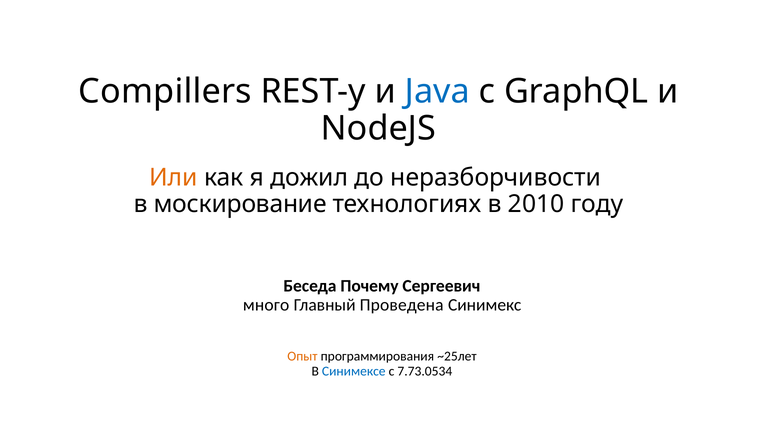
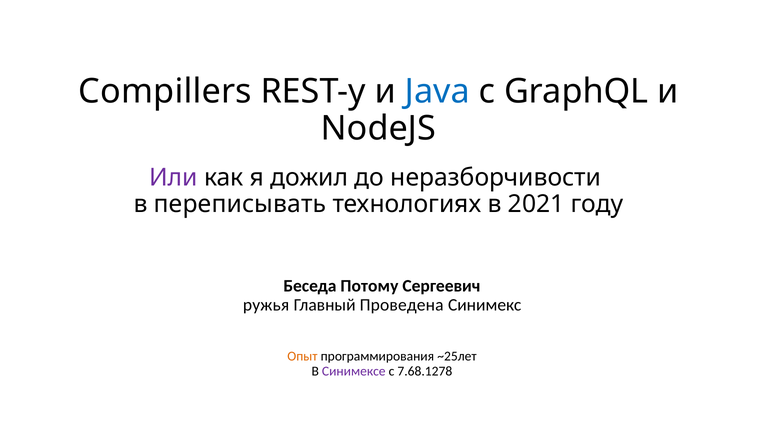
Или colour: orange -> purple (173, 177)
москирование: москирование -> переписывать (240, 204)
2010: 2010 -> 2021 (536, 204)
Почему: Почему -> Потому (369, 286)
много: много -> ружья (266, 305)
Синимексе colour: blue -> purple (354, 371)
7.73.0534: 7.73.0534 -> 7.68.1278 (425, 371)
